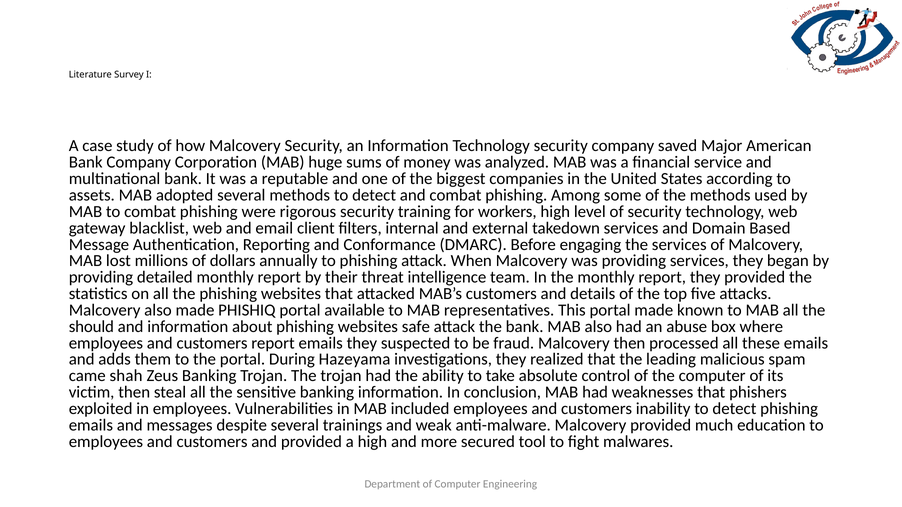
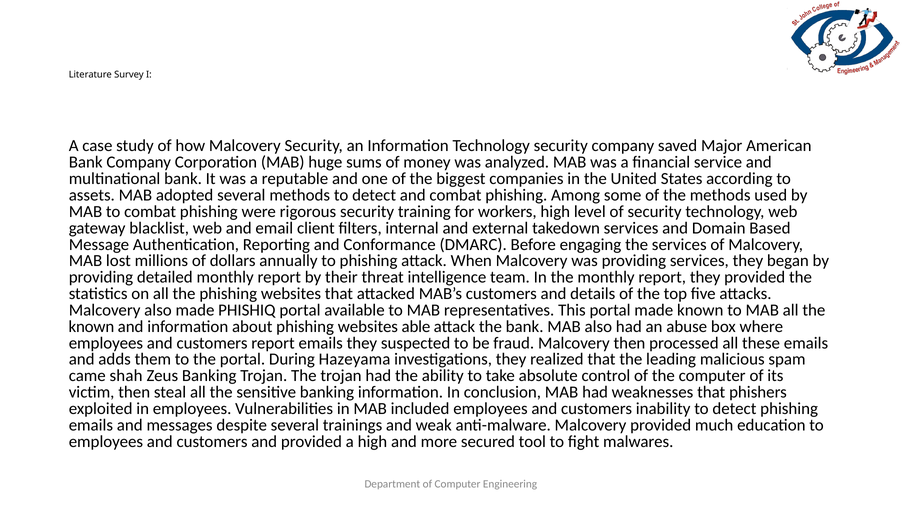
should: should -> known (91, 327)
safe: safe -> able (416, 327)
